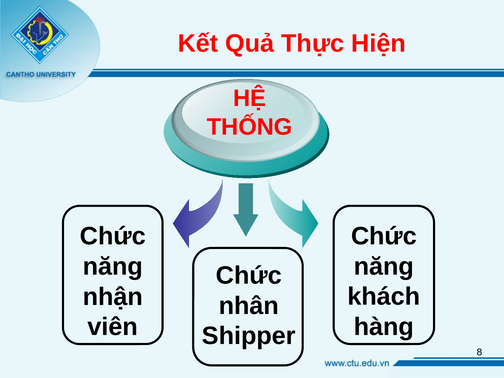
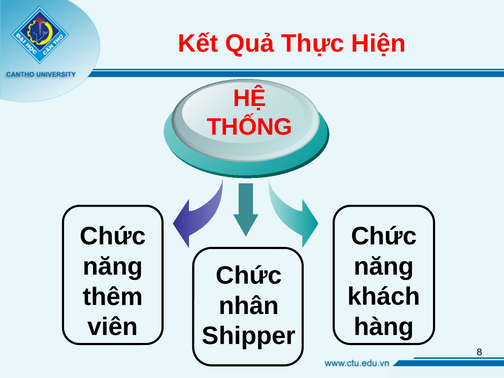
nhận: nhận -> thêm (113, 297)
